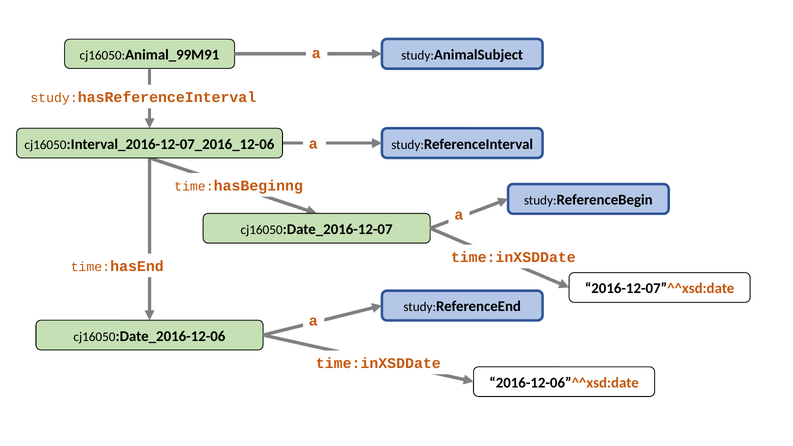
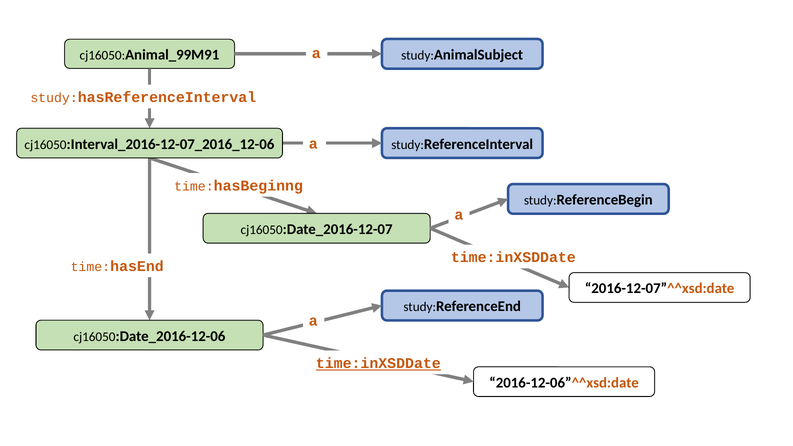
time:inXSDDate underline: none -> present (378, 363)
